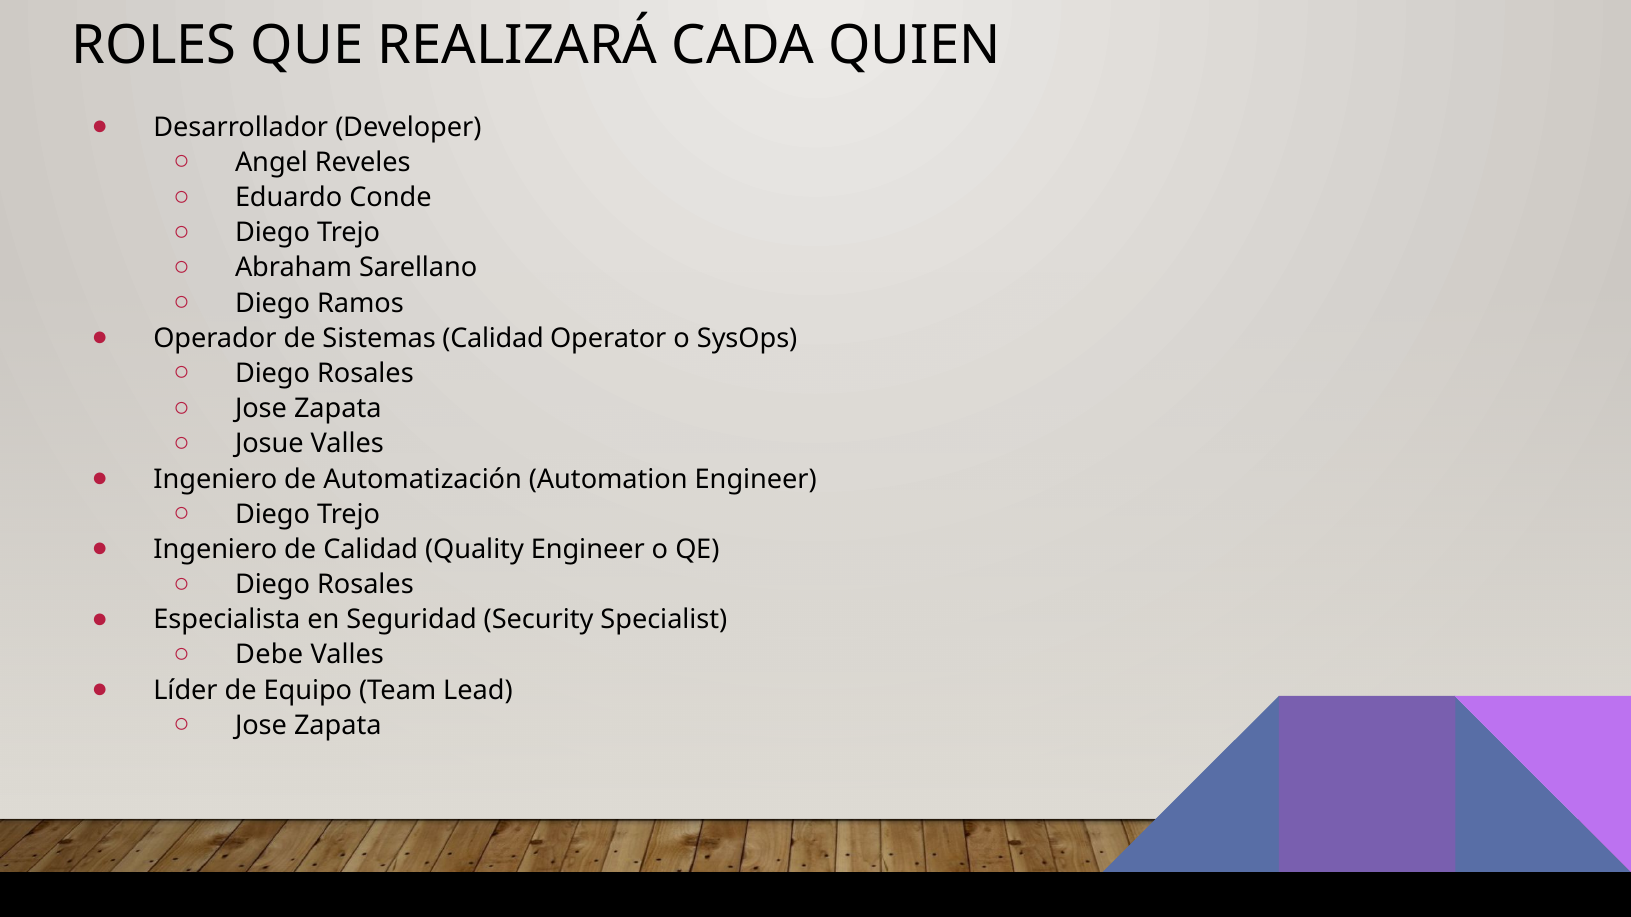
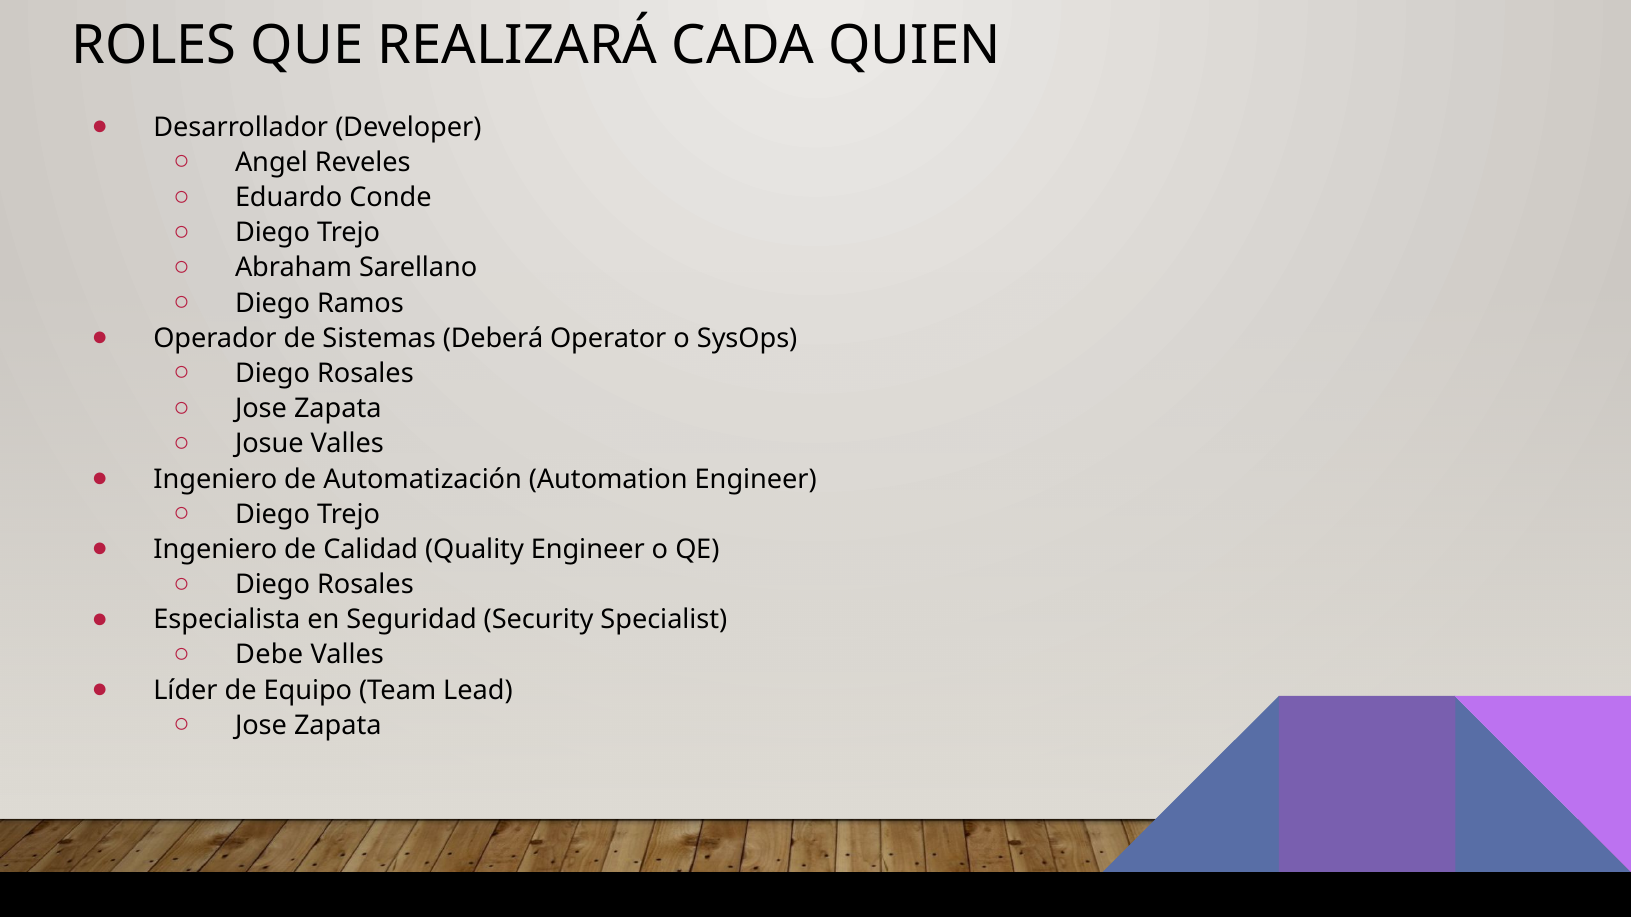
Sistemas Calidad: Calidad -> Deberá (493, 338)
